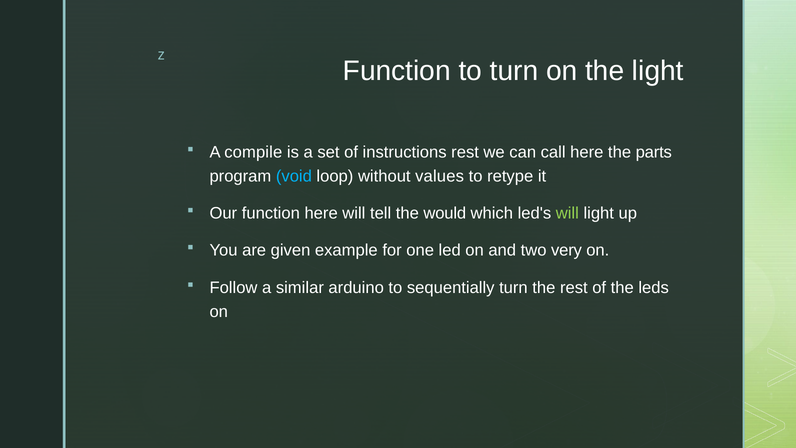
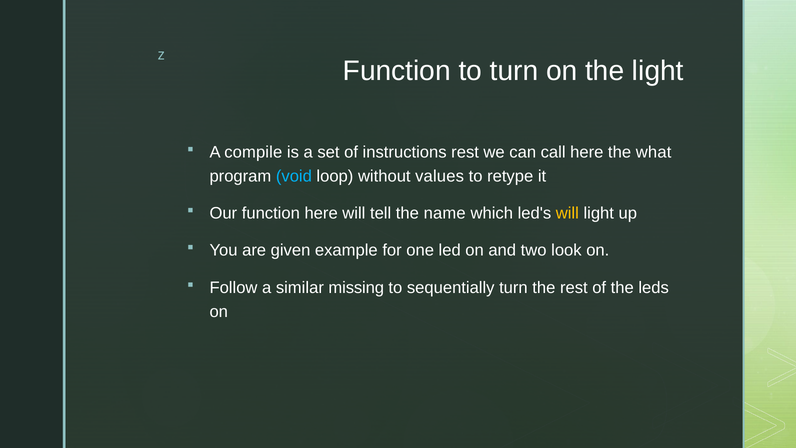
parts: parts -> what (654, 152)
would: would -> name (445, 213)
will colour: light green -> yellow (567, 213)
very: very -> look (566, 250)
arduino: arduino -> missing (356, 288)
